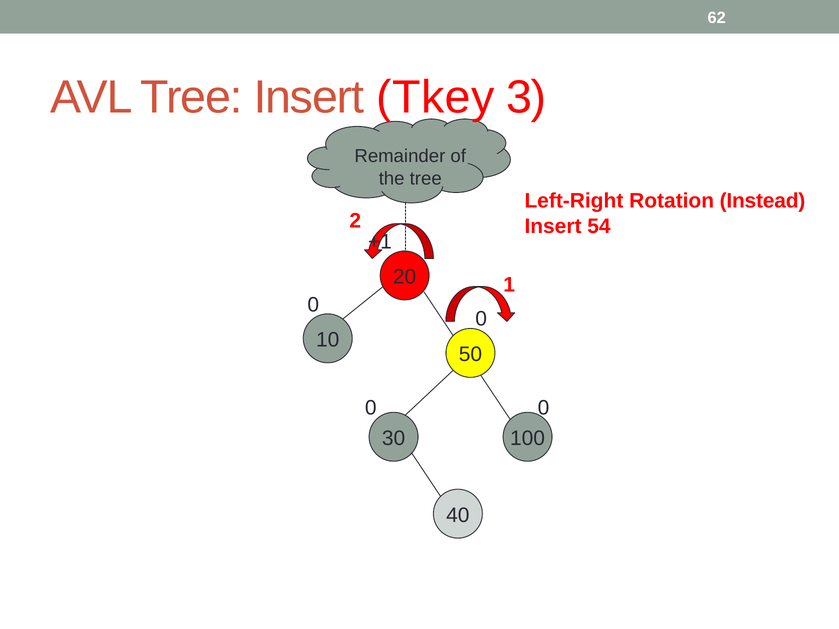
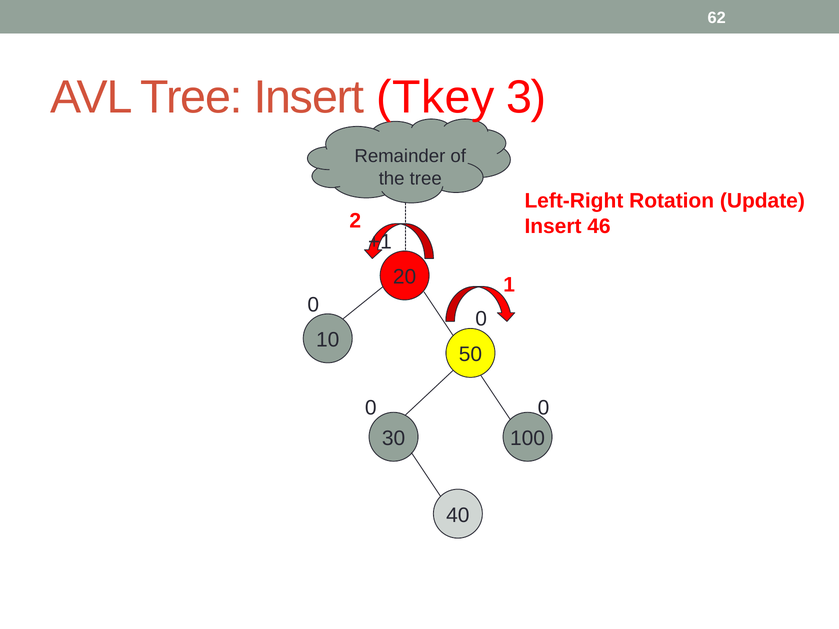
Instead: Instead -> Update (762, 201)
54: 54 -> 46 (599, 226)
